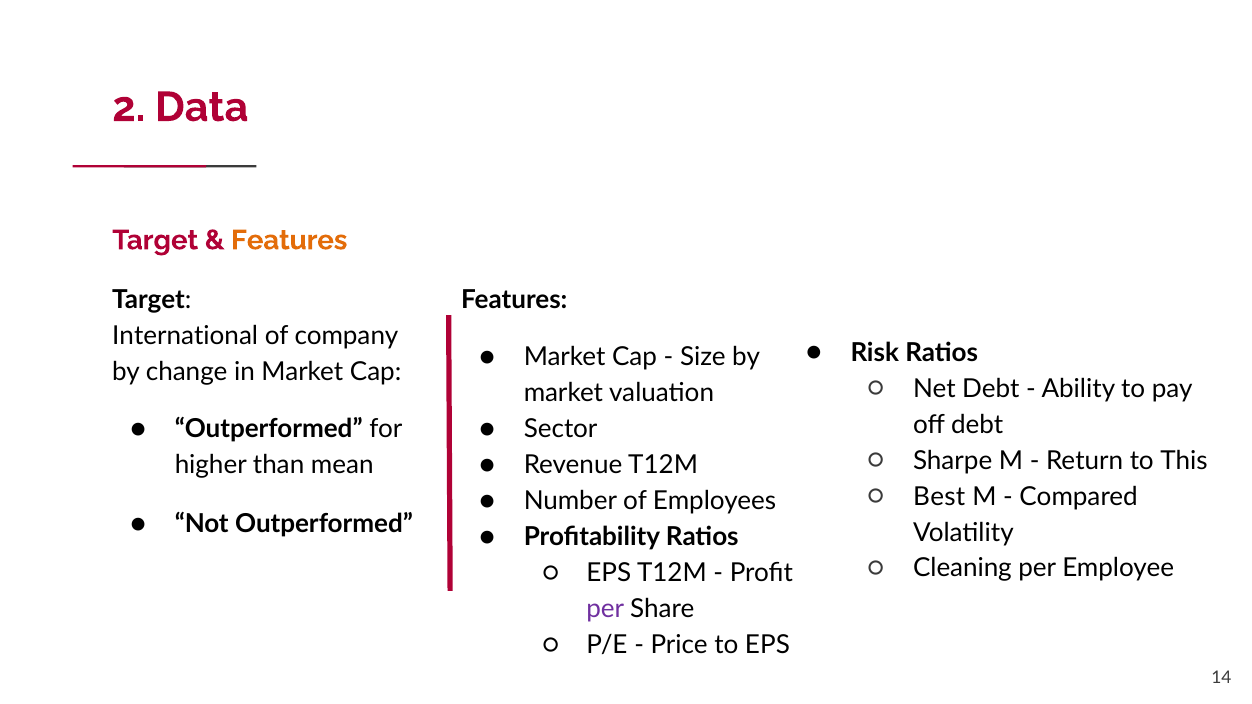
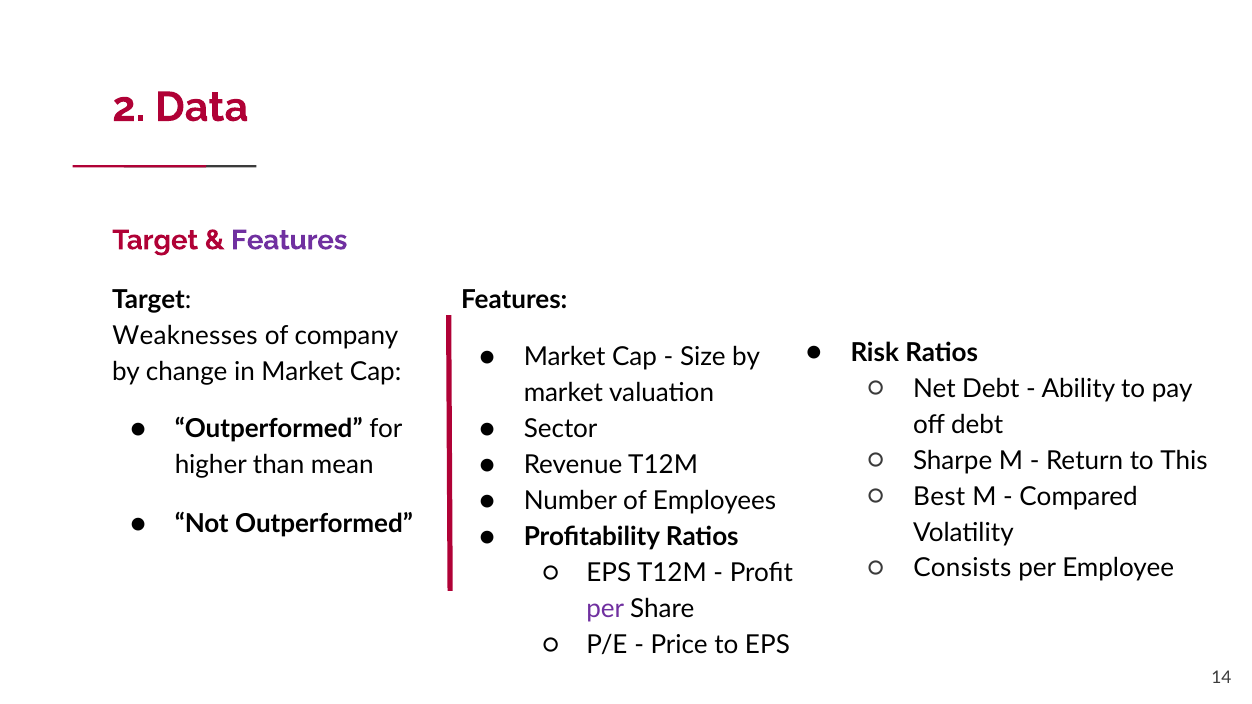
Features colour: orange -> purple (289, 240)
International: International -> Weaknesses (185, 336)
Cleaning: Cleaning -> Consists (962, 569)
